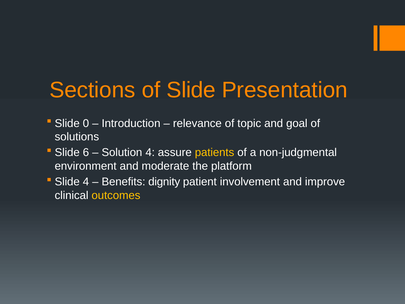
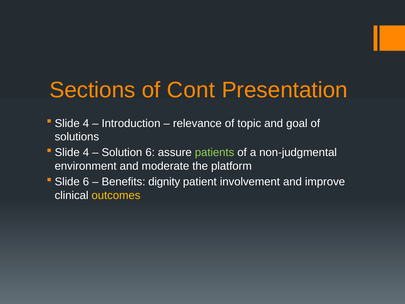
of Slide: Slide -> Cont (191, 90)
0: 0 -> 4 (86, 123)
6: 6 -> 4 (86, 152)
Solution 4: 4 -> 6 (150, 152)
patients colour: yellow -> light green (215, 152)
Slide 4: 4 -> 6 (86, 182)
